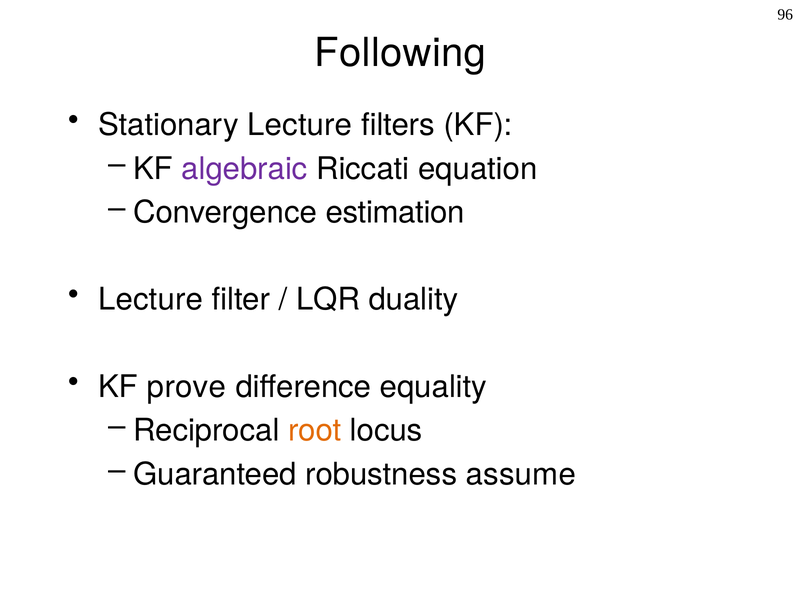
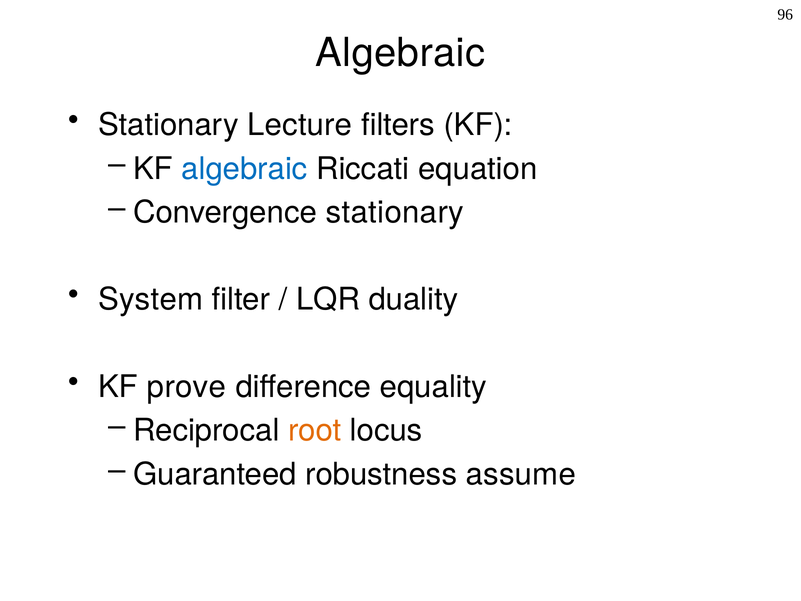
Following: Following -> Algebraic (400, 53)
algebraic colour: purple -> blue (245, 169)
Convergence estimation: estimation -> stationary (395, 212)
Lecture: Lecture -> System (151, 300)
